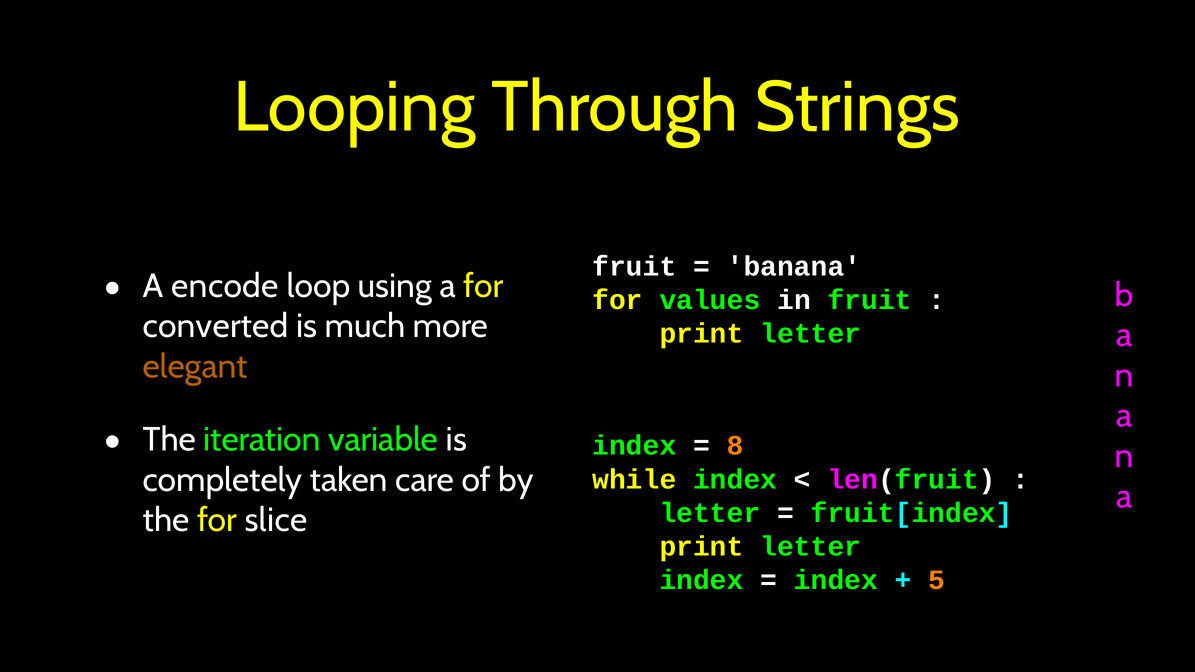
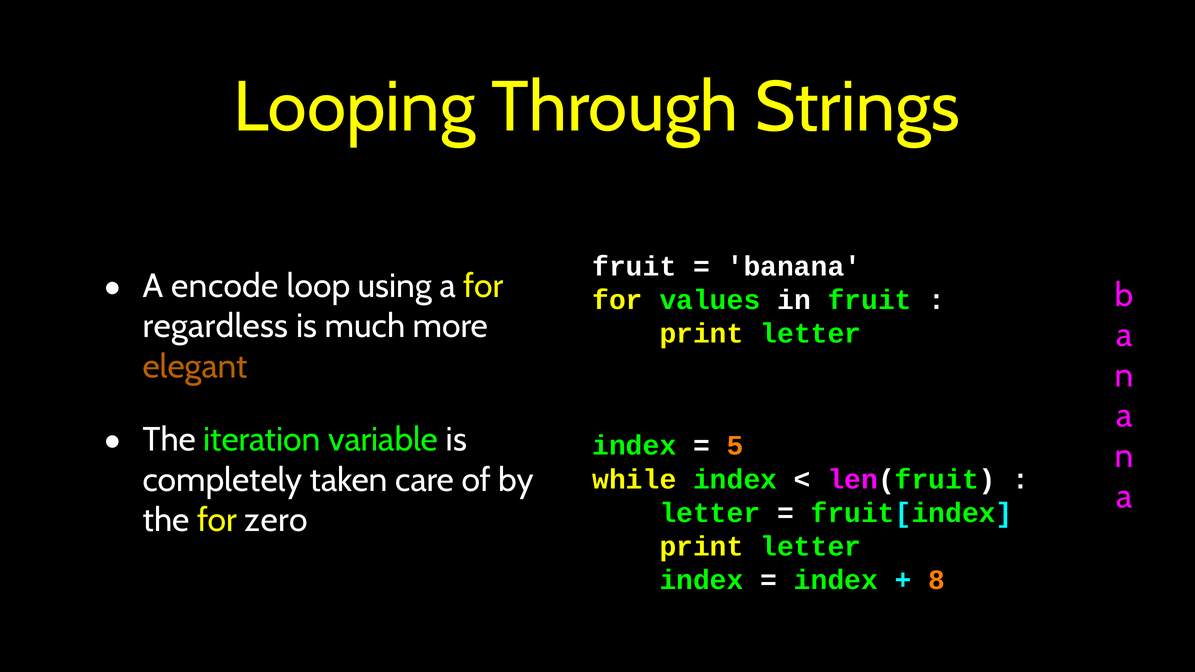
converted: converted -> regardless (216, 326)
8: 8 -> 5 (735, 446)
slice: slice -> zero (276, 520)
5: 5 -> 8 (937, 580)
